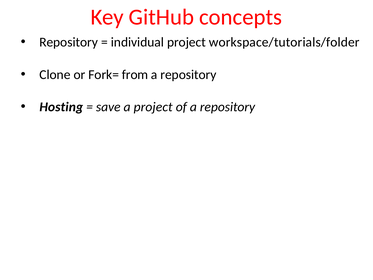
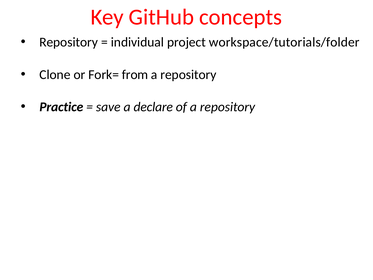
Hosting: Hosting -> Practice (61, 107)
a project: project -> declare (153, 107)
